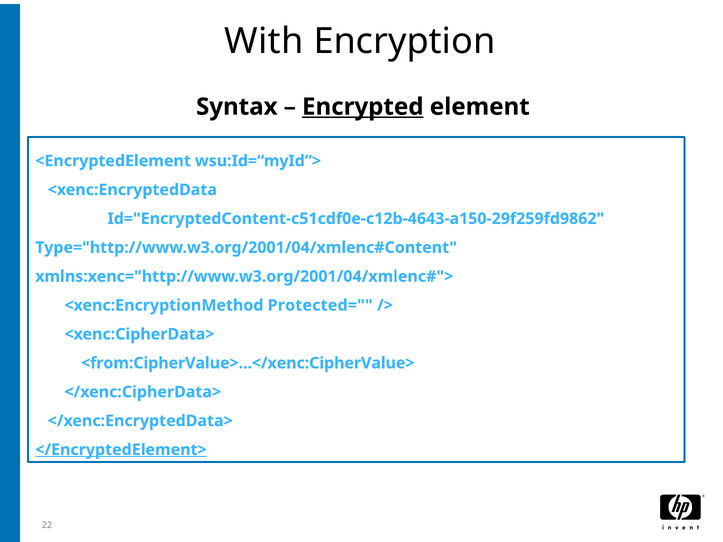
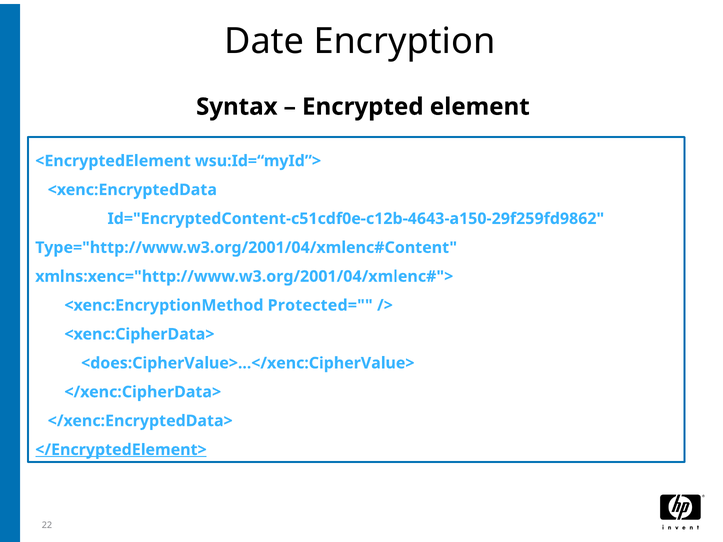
With: With -> Date (264, 41)
Encrypted underline: present -> none (363, 107)
<from:CipherValue>...</xenc:CipherValue>: <from:CipherValue>...</xenc:CipherValue> -> <does:CipherValue>...</xenc:CipherValue> (248, 363)
